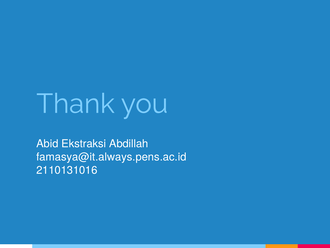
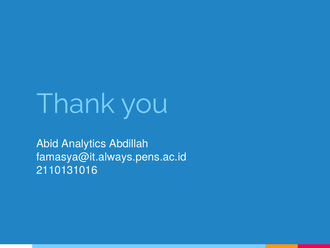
Ekstraksi: Ekstraksi -> Analytics (84, 143)
